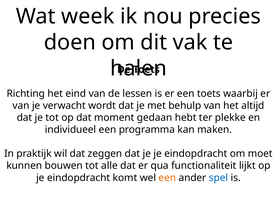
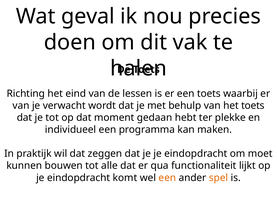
week: week -> geval (88, 16)
het altijd: altijd -> toets (253, 105)
spel colour: blue -> orange (218, 178)
